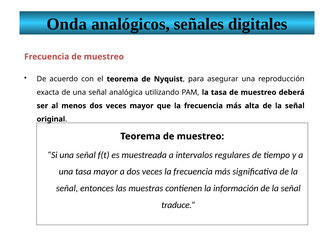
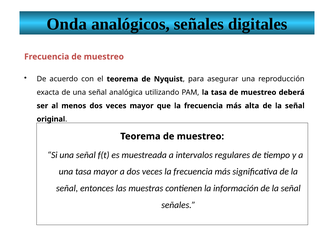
traduce: traduce -> señales (178, 205)
